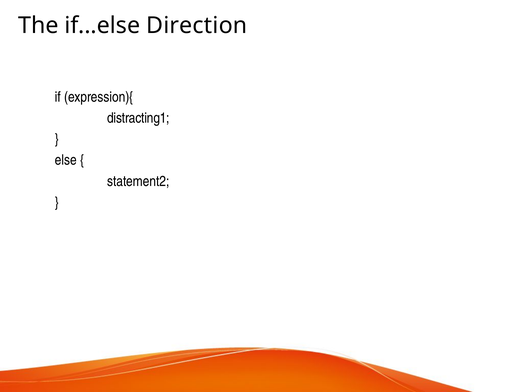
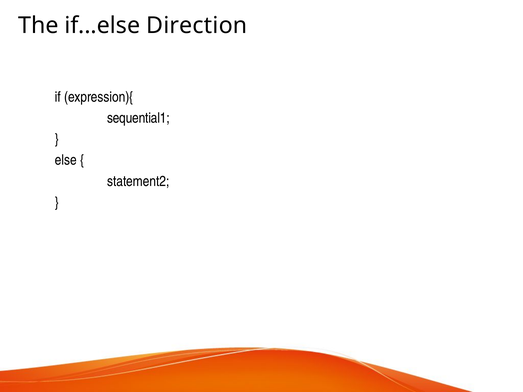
distracting1: distracting1 -> sequential1 (138, 118)
